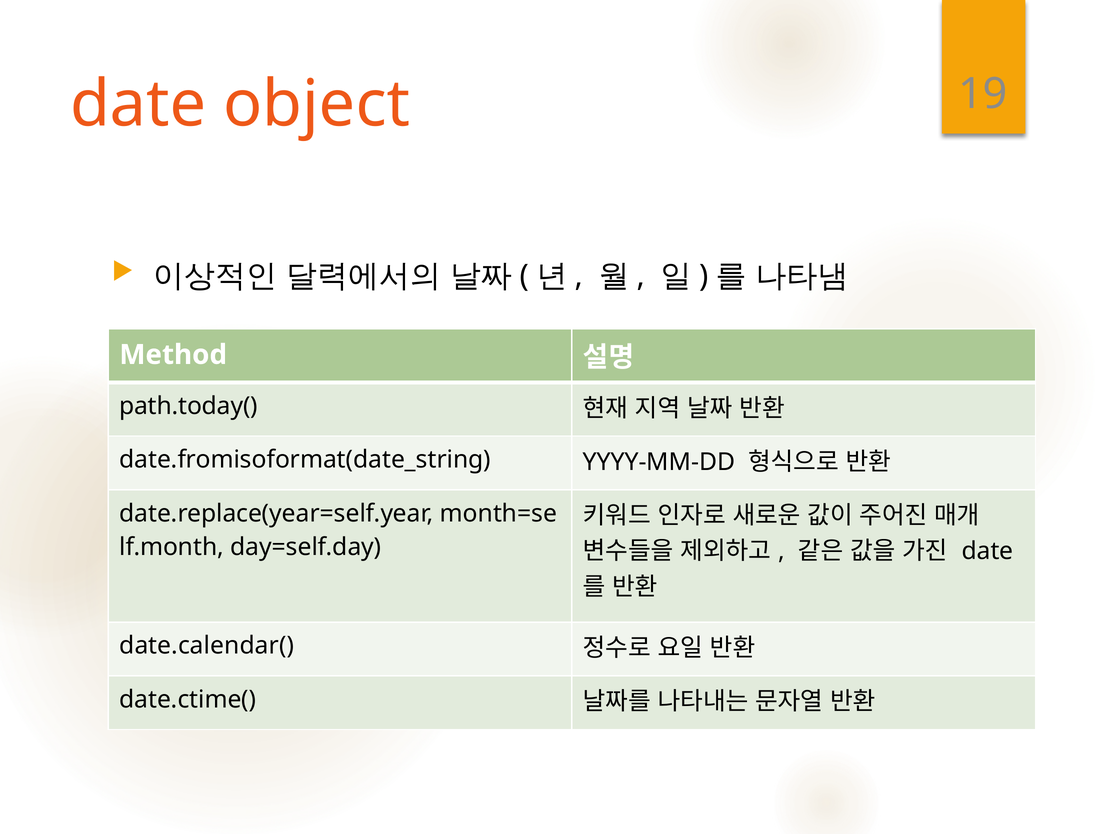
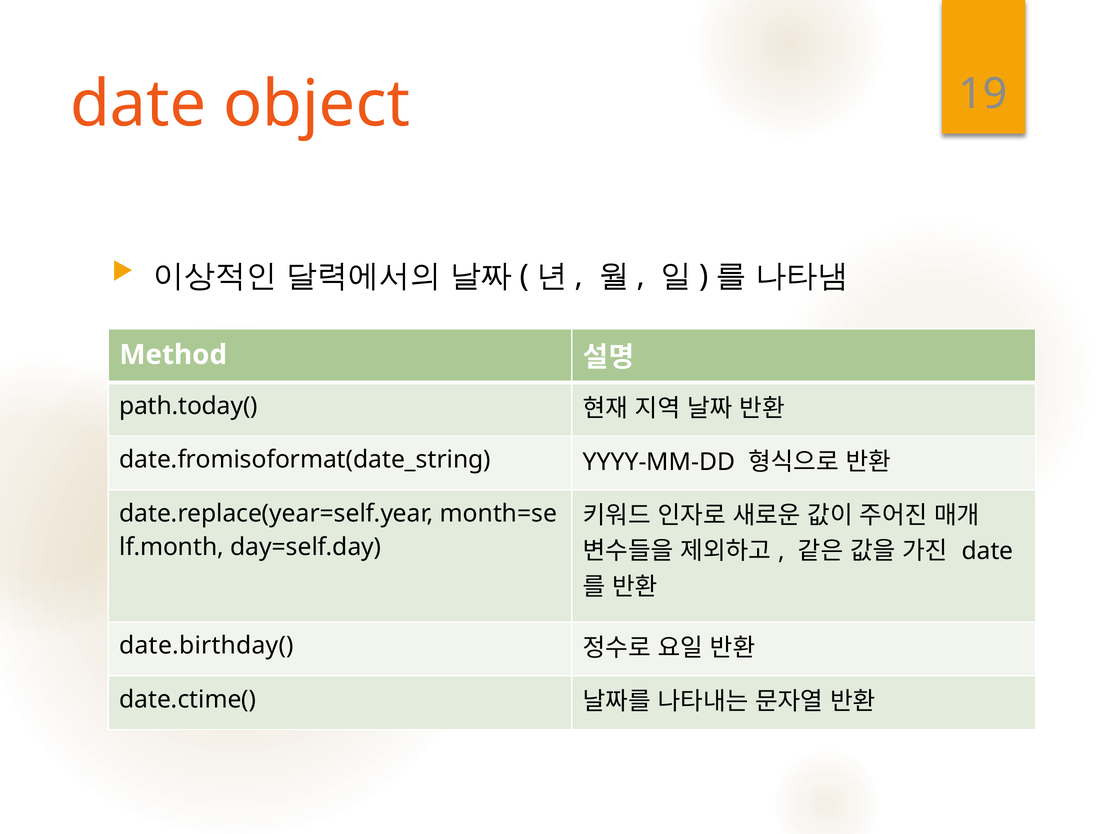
date.calendar(: date.calendar( -> date.birthday( (207, 646)
